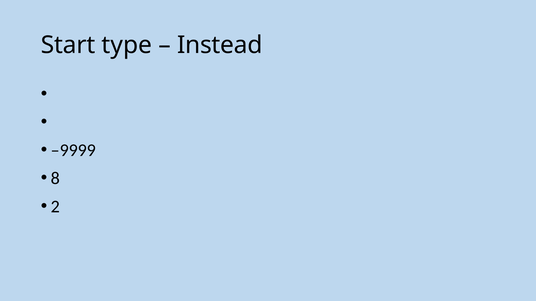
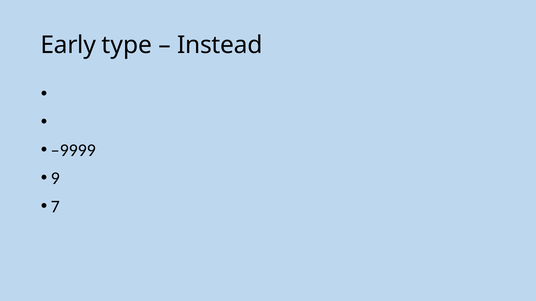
Start: Start -> Early (68, 45)
8: 8 -> 9 (55, 179)
2: 2 -> 7 (55, 207)
